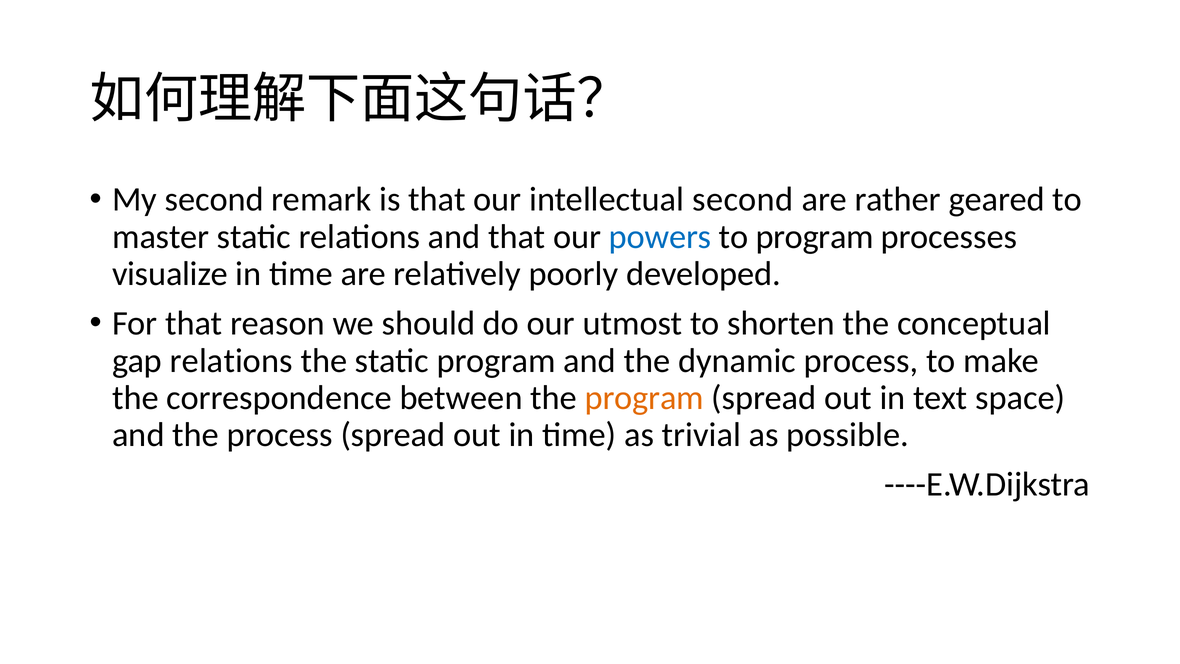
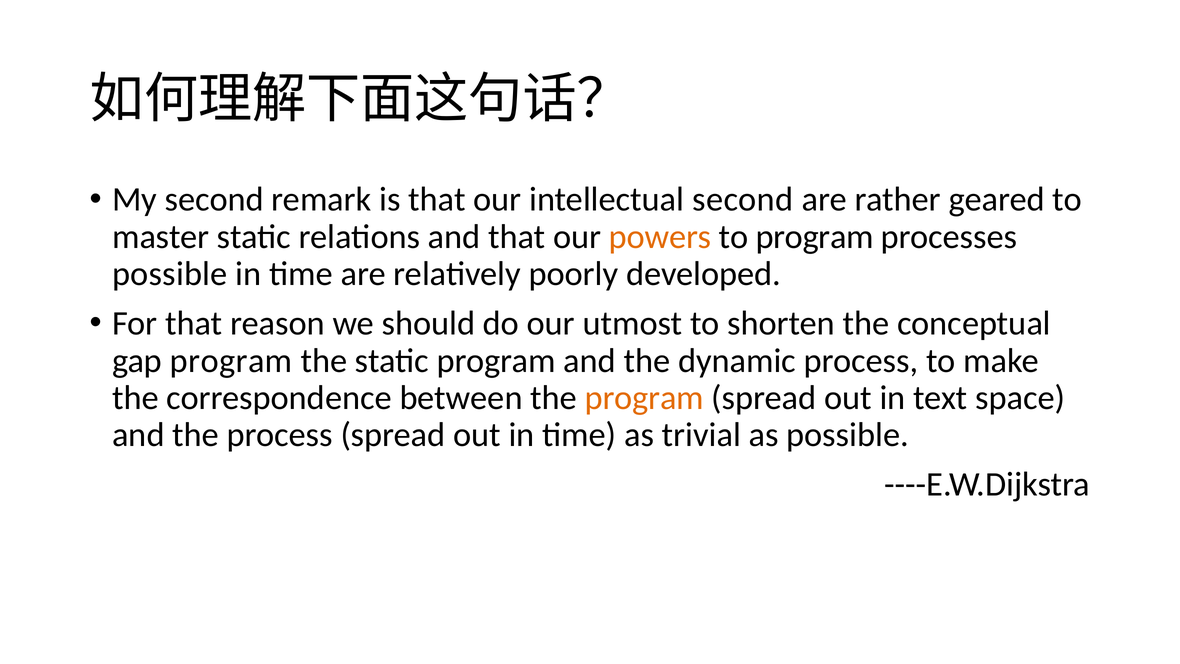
powers colour: blue -> orange (660, 237)
visualize: visualize -> possible (170, 274)
gap relations: relations -> program (231, 361)
